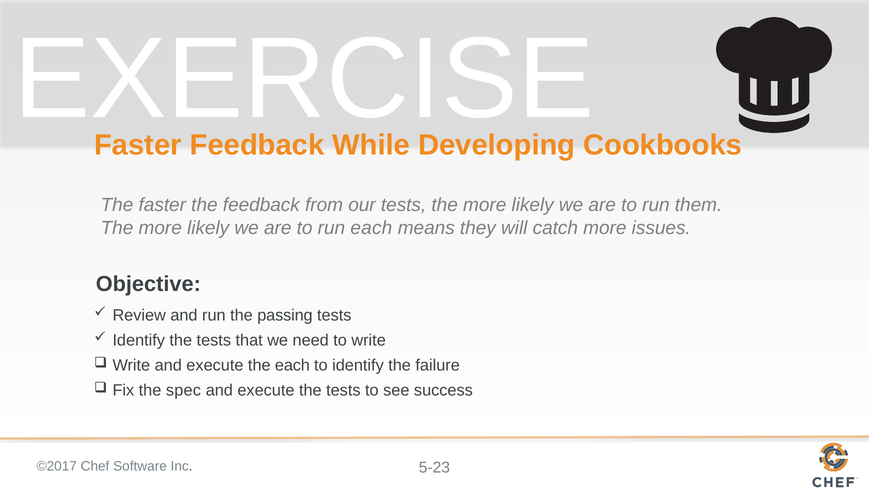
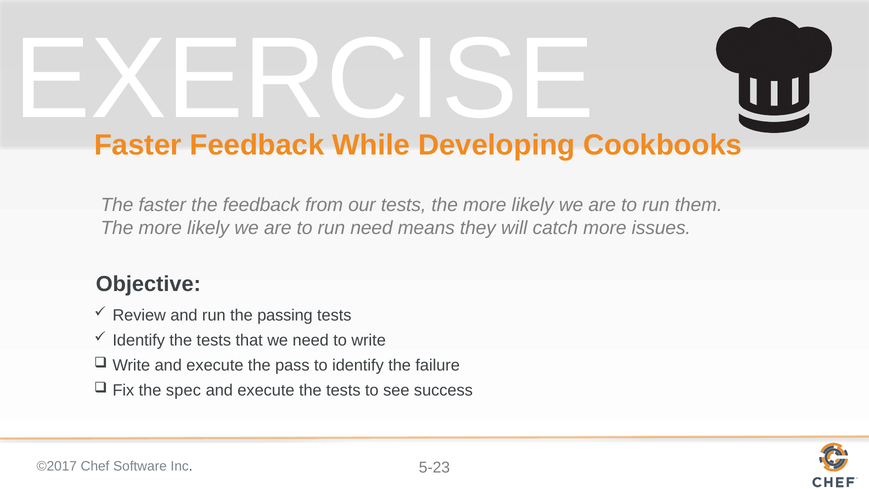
run each: each -> need (371, 228)
the each: each -> pass (292, 365)
